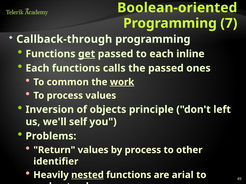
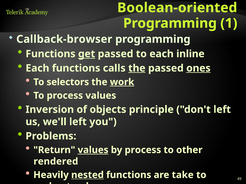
7: 7 -> 1 (229, 23)
Callback-through: Callback-through -> Callback-browser (64, 39)
the underline: none -> present (137, 68)
ones underline: none -> present (198, 68)
common: common -> selectors (68, 82)
we'll self: self -> left (78, 122)
values underline: none -> present (93, 150)
identifier: identifier -> rendered (56, 162)
arial: arial -> take (183, 175)
